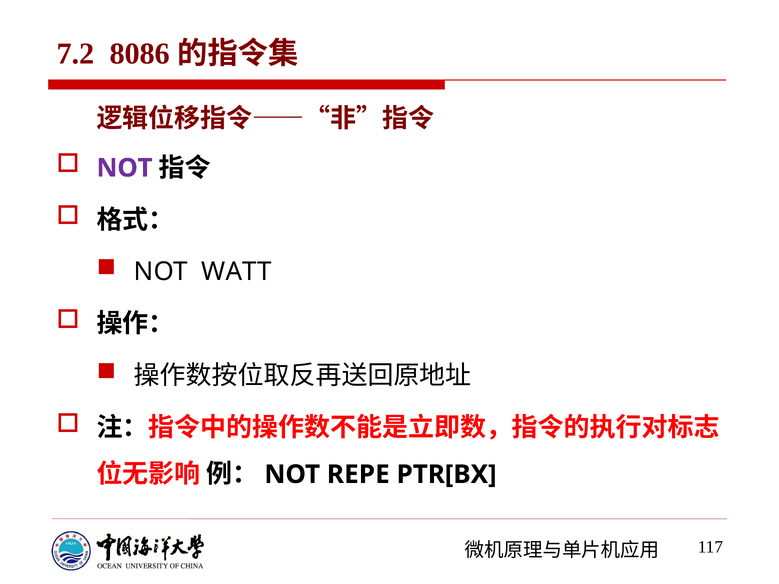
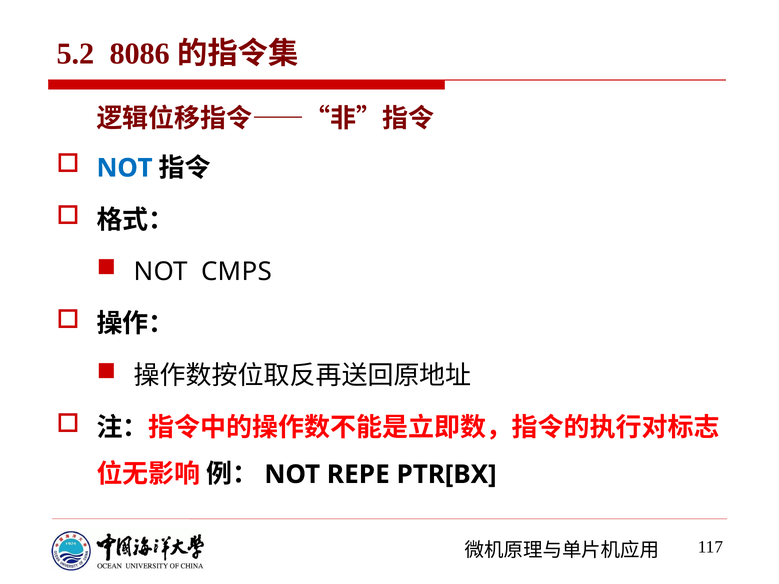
7.2: 7.2 -> 5.2 (76, 54)
NOT colour: purple -> blue (125, 168)
WATT: WATT -> CMPS (236, 272)
